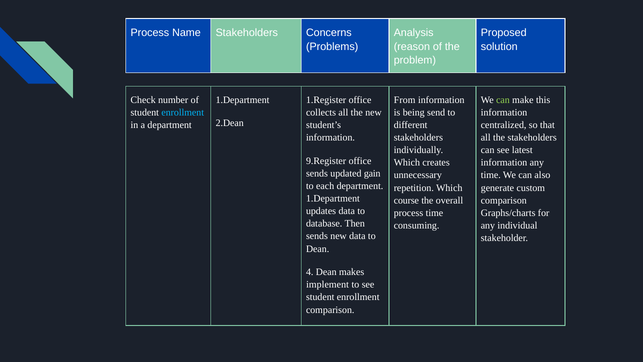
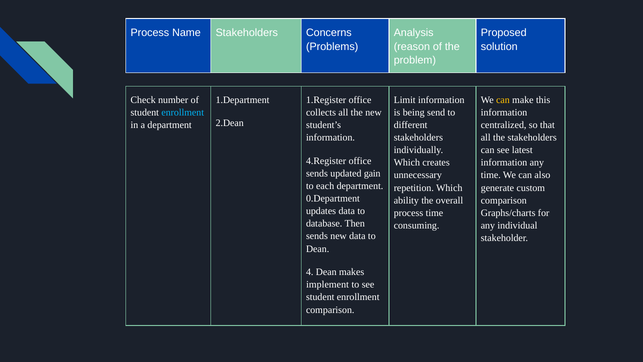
From: From -> Limit (405, 100)
can colour: light green -> yellow (503, 100)
9.Register: 9.Register -> 4.Register (326, 161)
1.Department: 1.Department -> 0.Department (333, 198)
course: course -> ability (406, 200)
